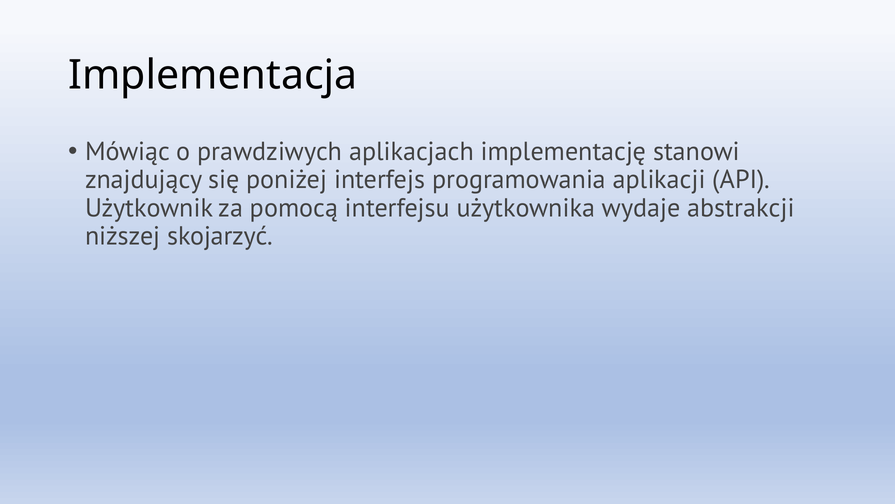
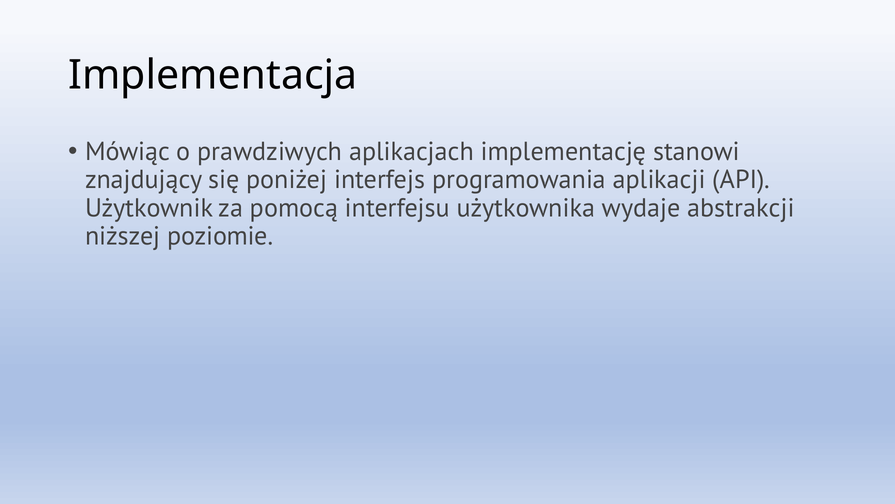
skojarzyć: skojarzyć -> poziomie (220, 236)
